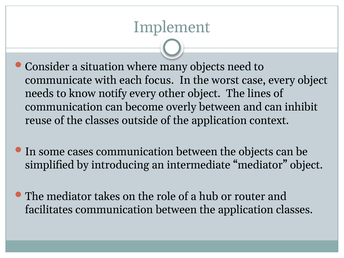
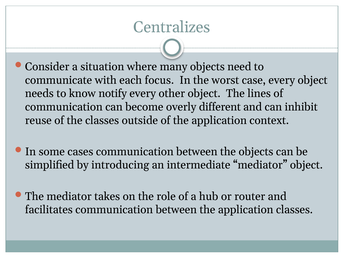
Implement: Implement -> Centralizes (172, 27)
overly between: between -> different (220, 107)
